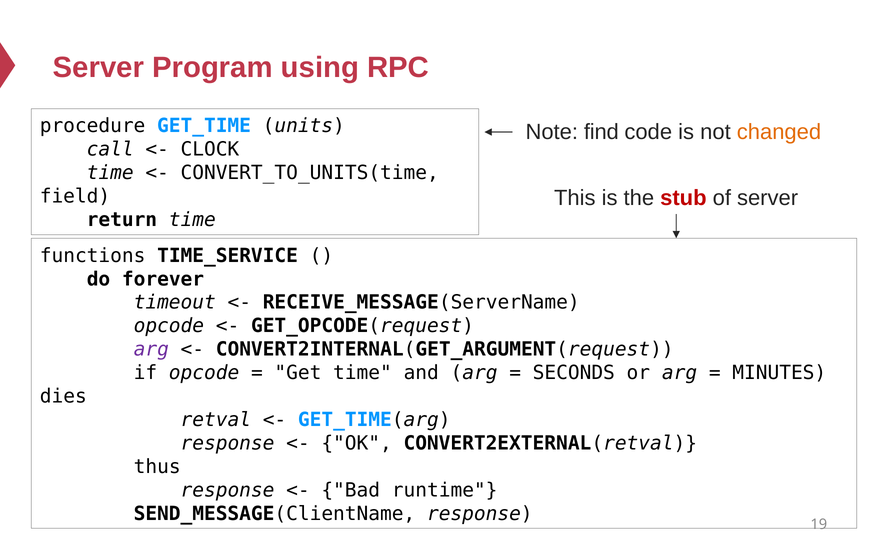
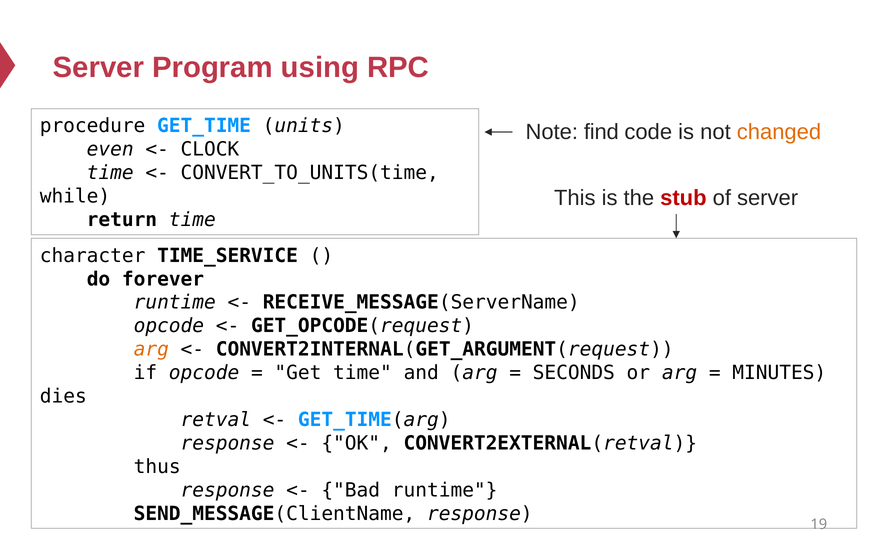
call: call -> even (110, 149)
field: field -> while (75, 196)
functions: functions -> character (93, 256)
timeout: timeout -> runtime (175, 303)
arg colour: purple -> orange (151, 349)
